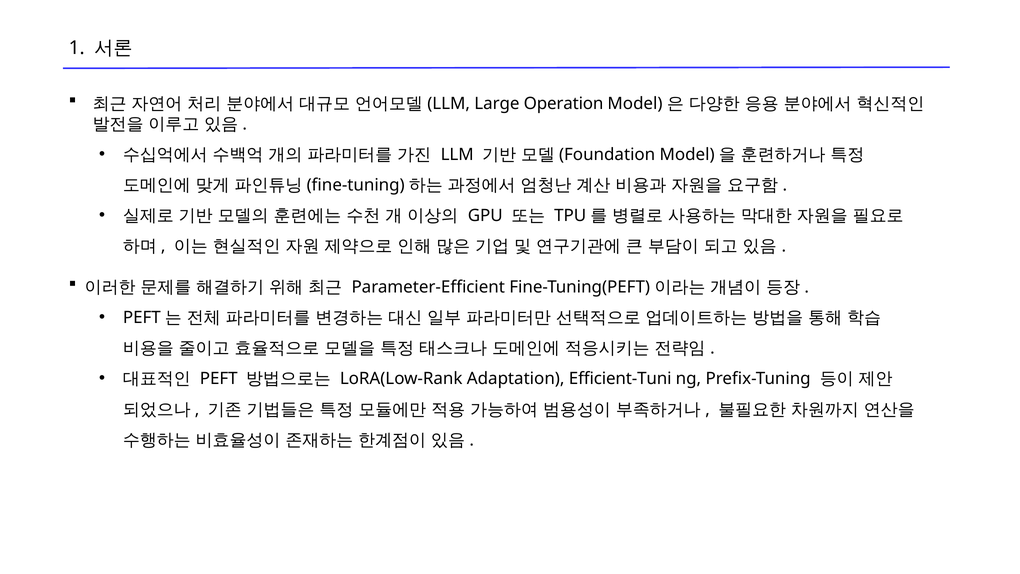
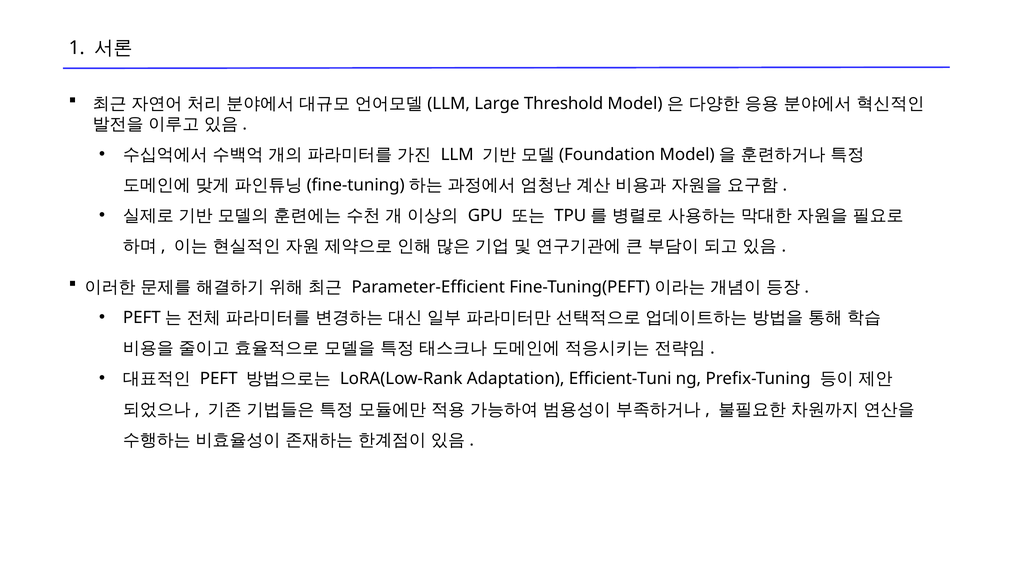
Operation: Operation -> Threshold (564, 104)
